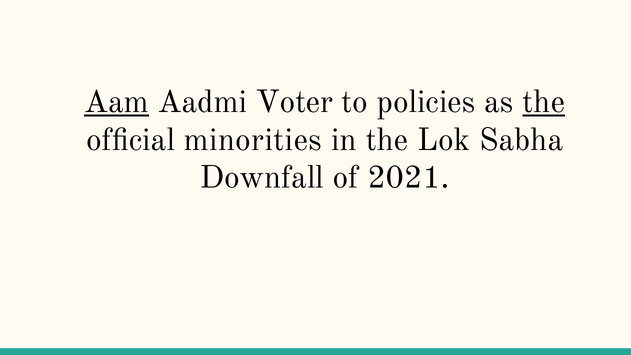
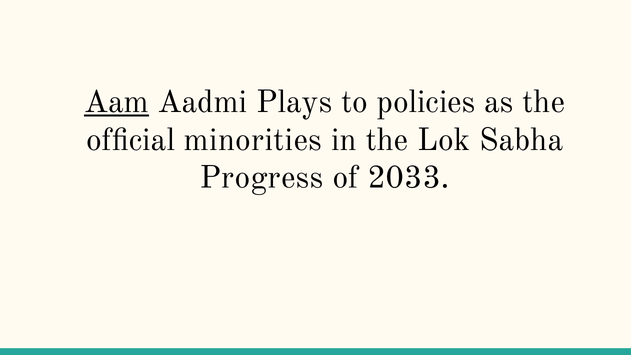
Voter: Voter -> Plays (294, 102)
the underline: present -> none (544, 102)
Downfall: Downfall -> Progress (262, 178)
2021: 2021 -> 2033 (409, 178)
